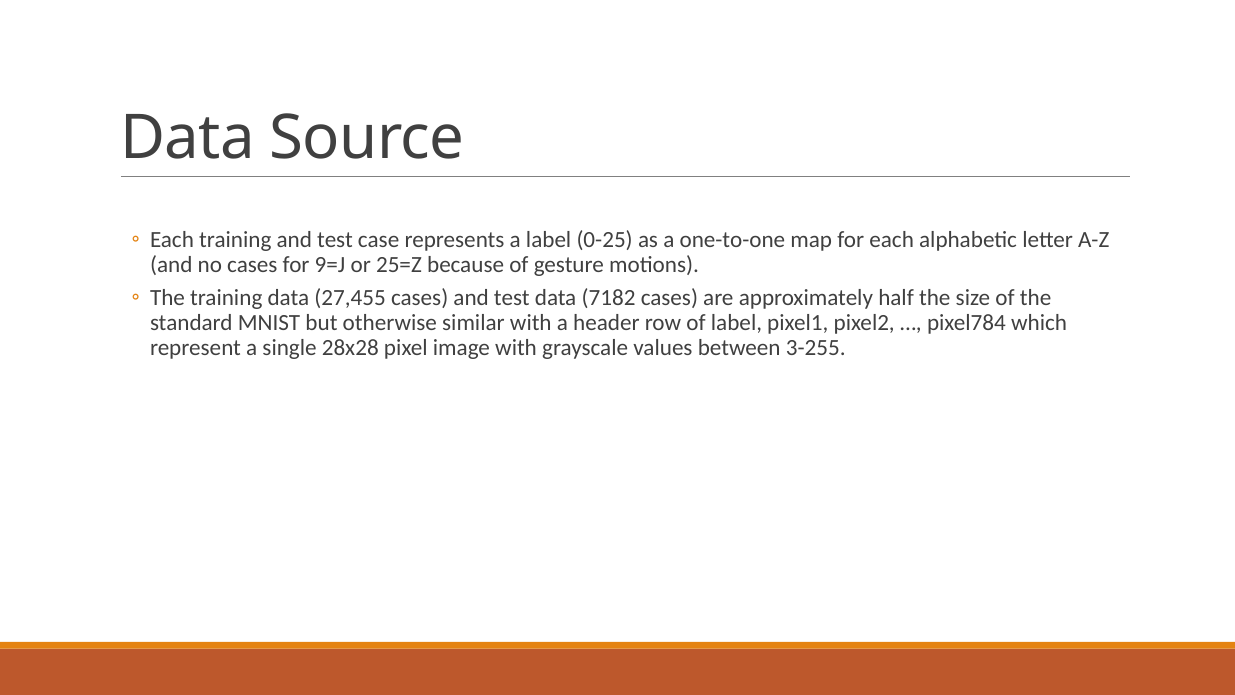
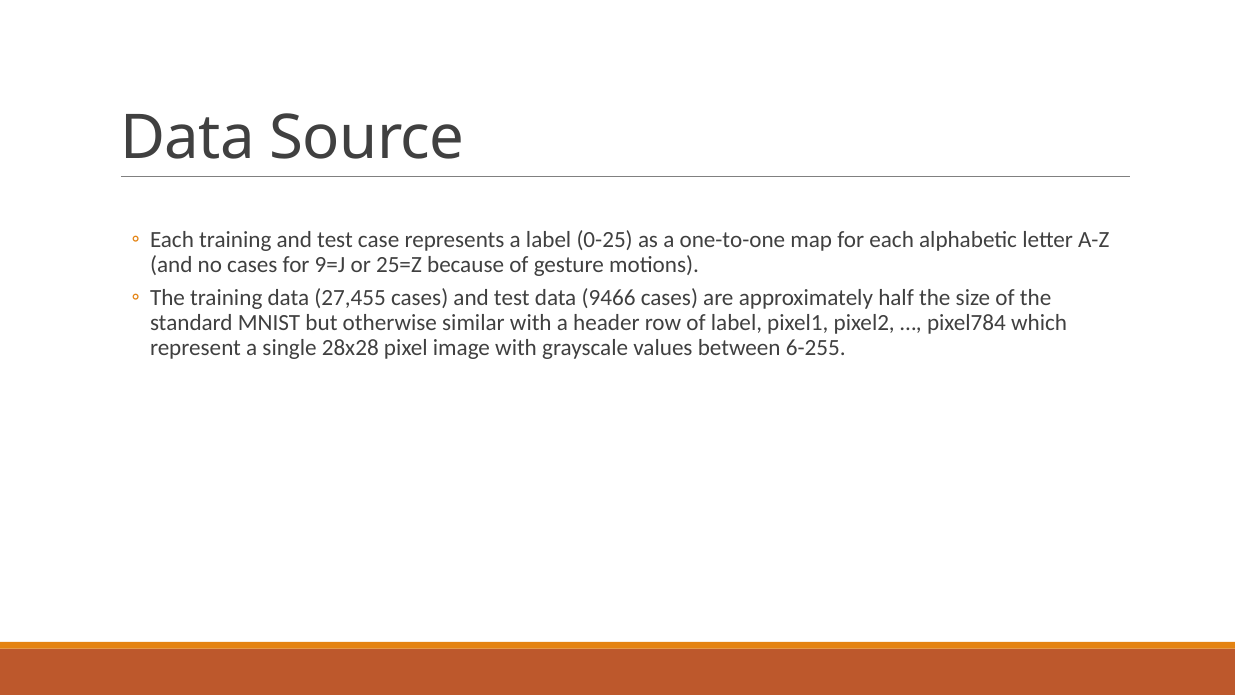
7182: 7182 -> 9466 (609, 298)
3-255: 3-255 -> 6-255 (816, 348)
